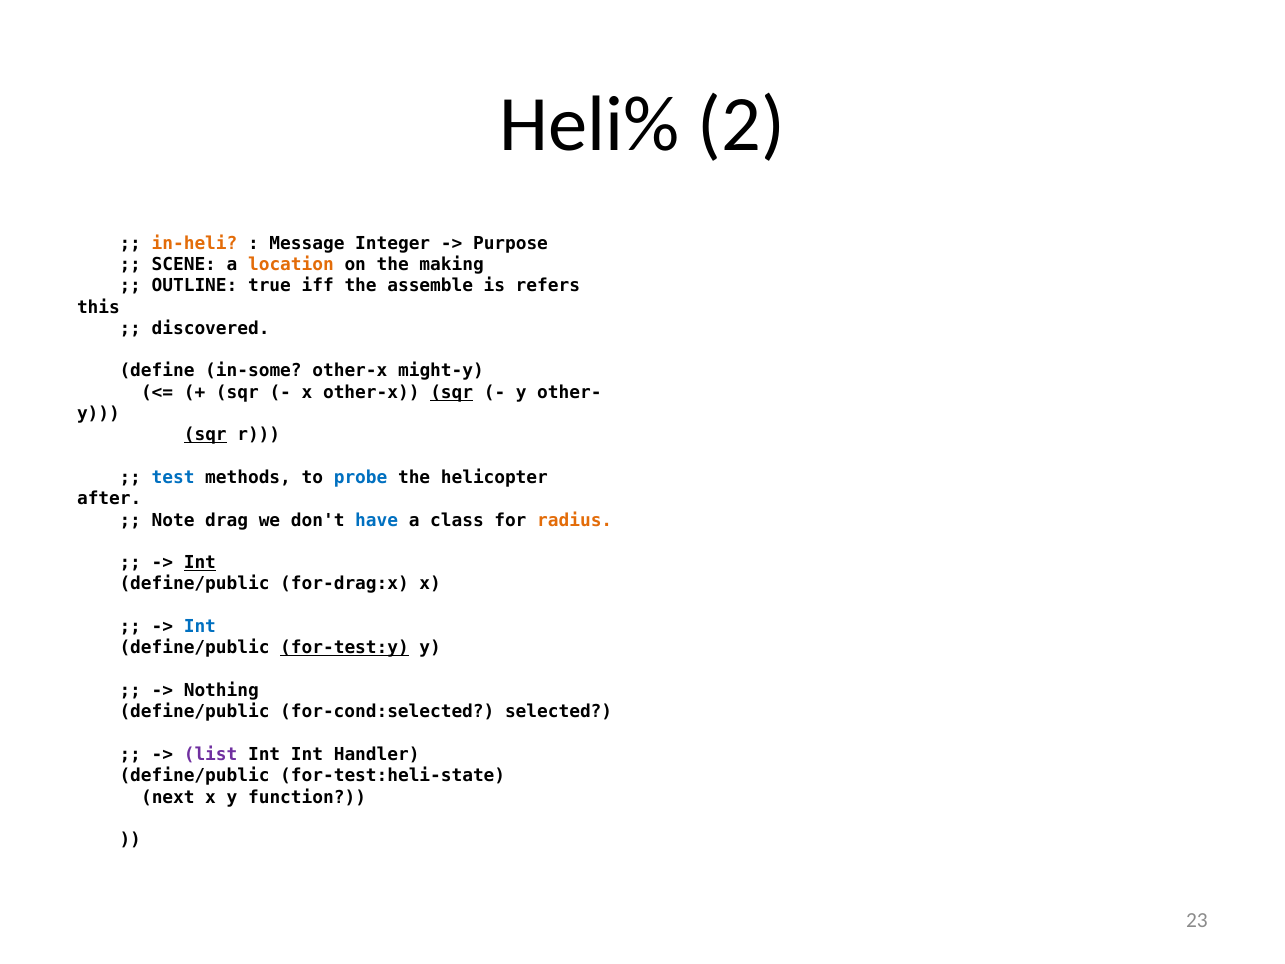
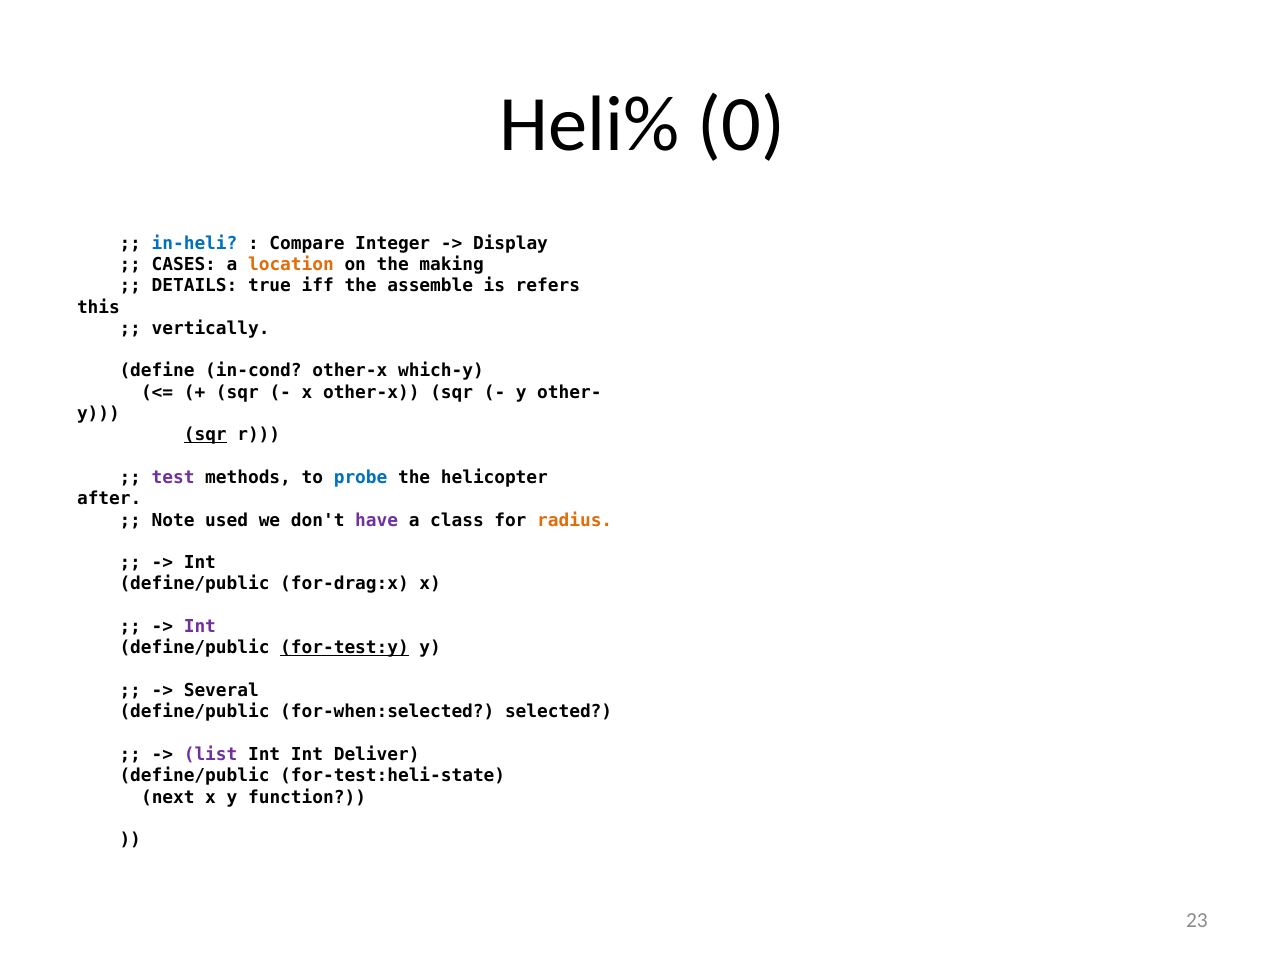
2: 2 -> 0 (741, 124)
in-heli colour: orange -> blue (195, 243)
Message: Message -> Compare (307, 243)
Purpose: Purpose -> Display (511, 243)
SCENE: SCENE -> CASES (184, 264)
OUTLINE: OUTLINE -> DETAILS (195, 286)
discovered: discovered -> vertically (211, 328)
in-some: in-some -> in-cond (253, 371)
might-y: might-y -> which-y (441, 371)
sqr underline: present -> none (452, 392)
test colour: blue -> purple (173, 477)
drag: drag -> used (227, 520)
have colour: blue -> purple (377, 520)
Int underline: present -> none (200, 563)
Int colour: blue -> purple (200, 627)
Nothing: Nothing -> Several (221, 690)
for-cond:selected: for-cond:selected -> for-when:selected (387, 712)
Handler: Handler -> Deliver (377, 754)
